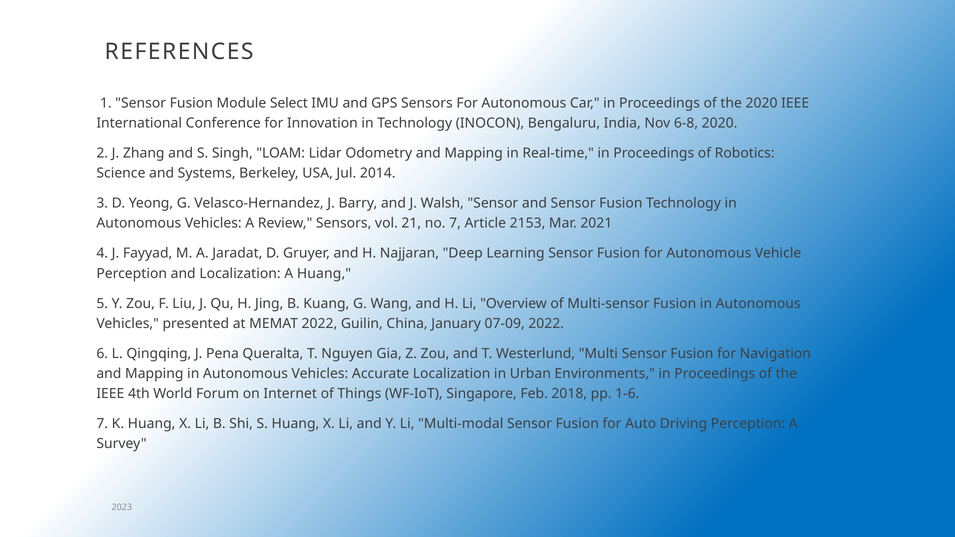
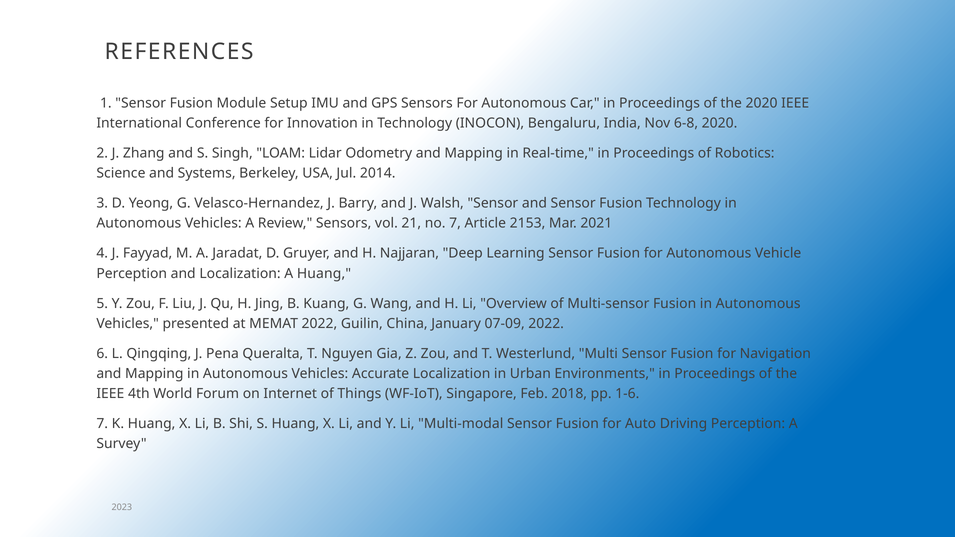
Select: Select -> Setup (289, 103)
